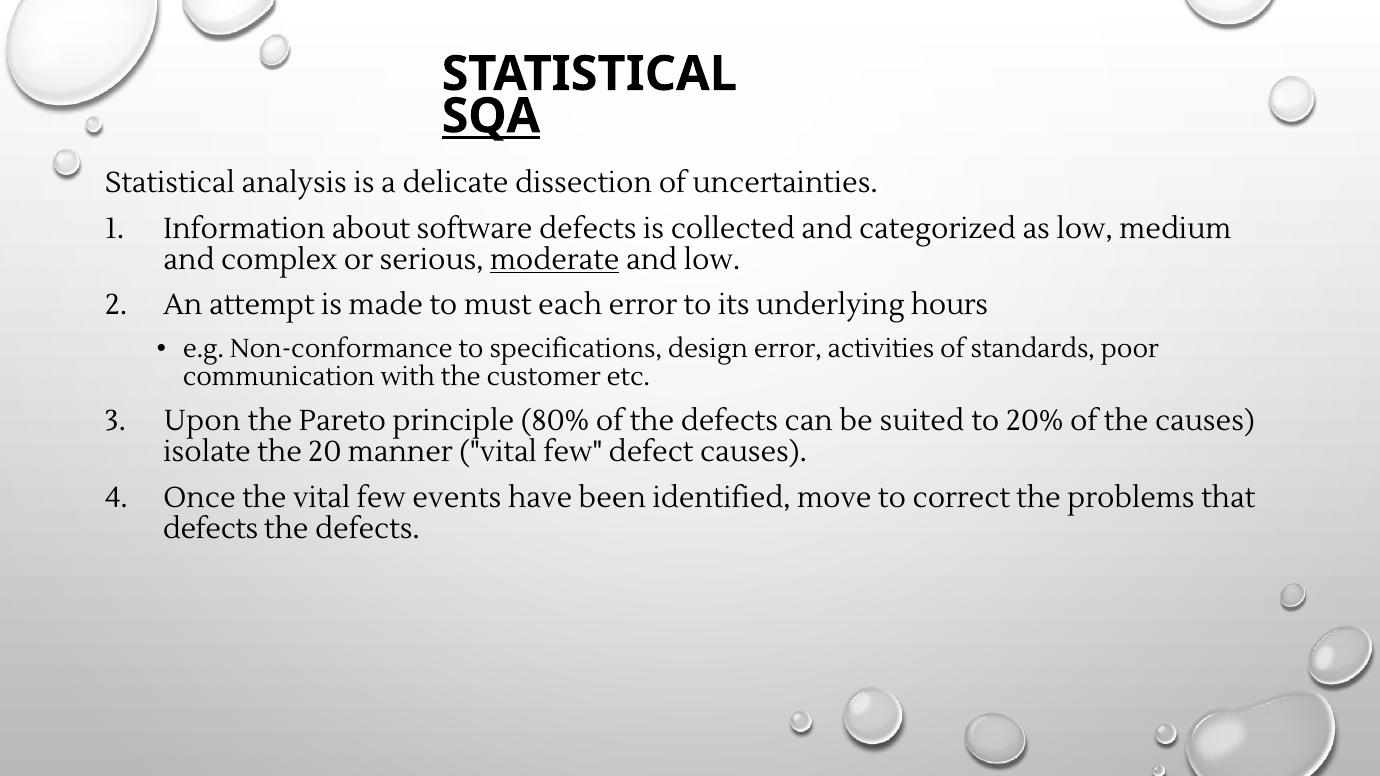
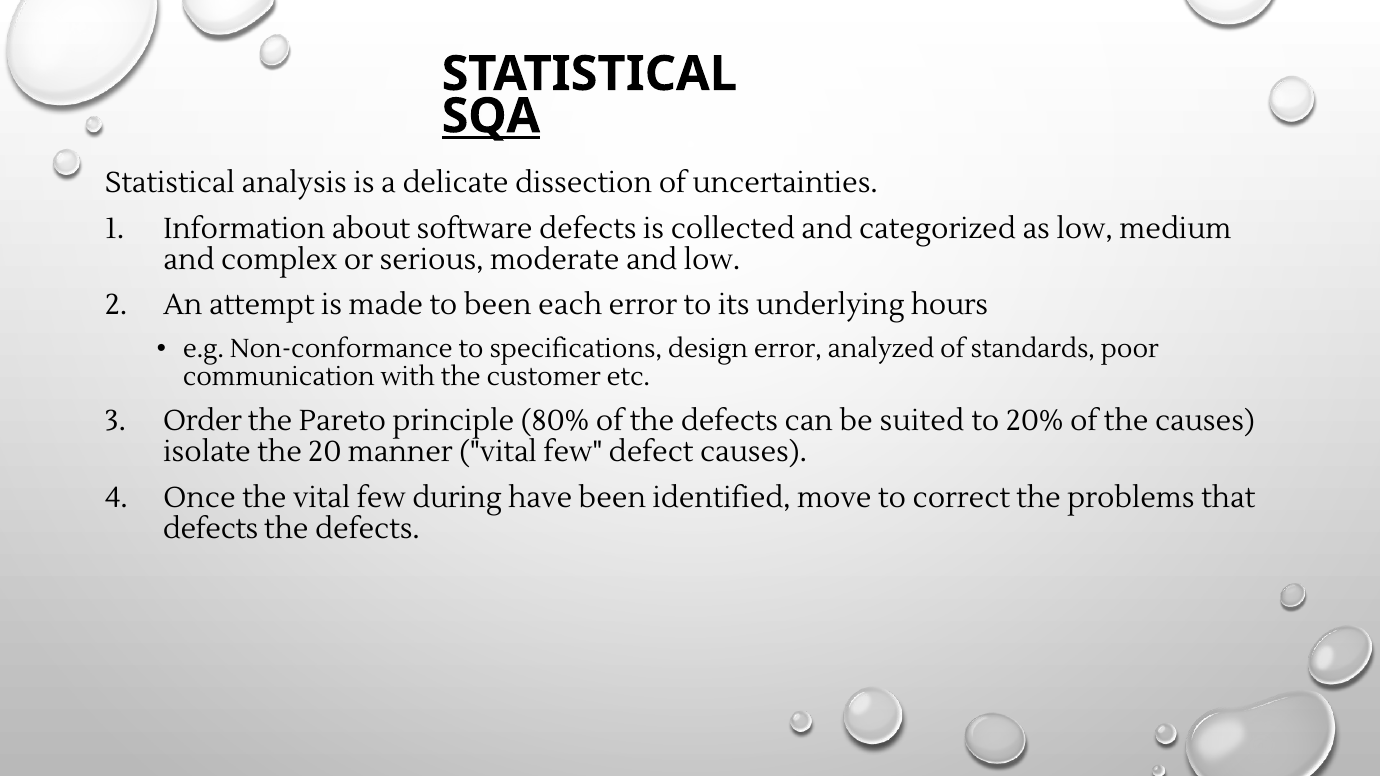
moderate underline: present -> none (555, 260)
to must: must -> been (498, 306)
activities: activities -> analyzed (881, 349)
Upon: Upon -> Order (202, 421)
events: events -> during (457, 498)
